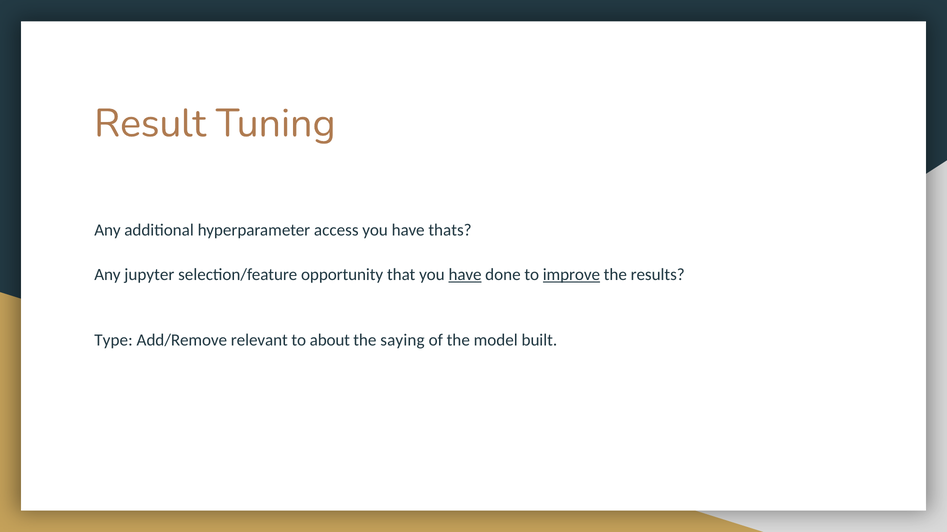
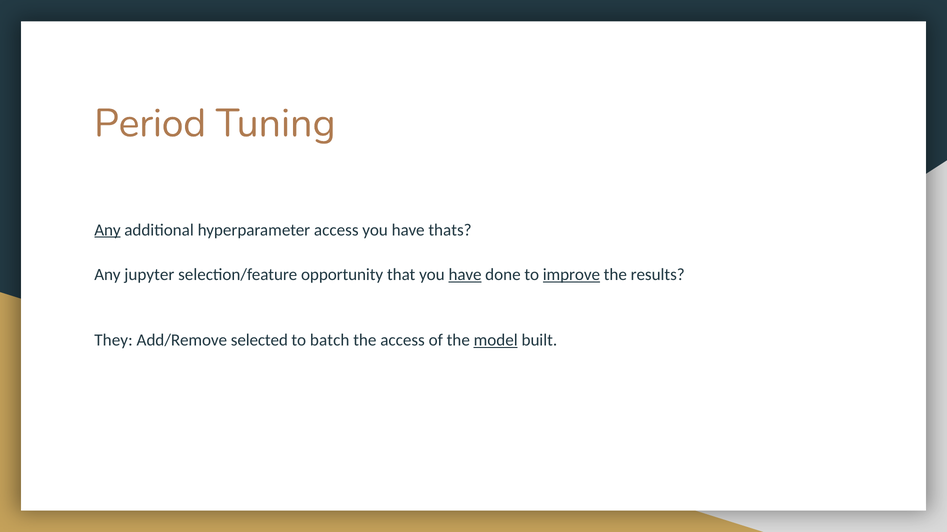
Result: Result -> Period (150, 123)
Any underline: none -> present (107, 230)
Type: Type -> They (114, 340)
relevant: relevant -> selected (259, 340)
about: about -> batch (330, 340)
the saying: saying -> access (403, 340)
model underline: none -> present (496, 340)
